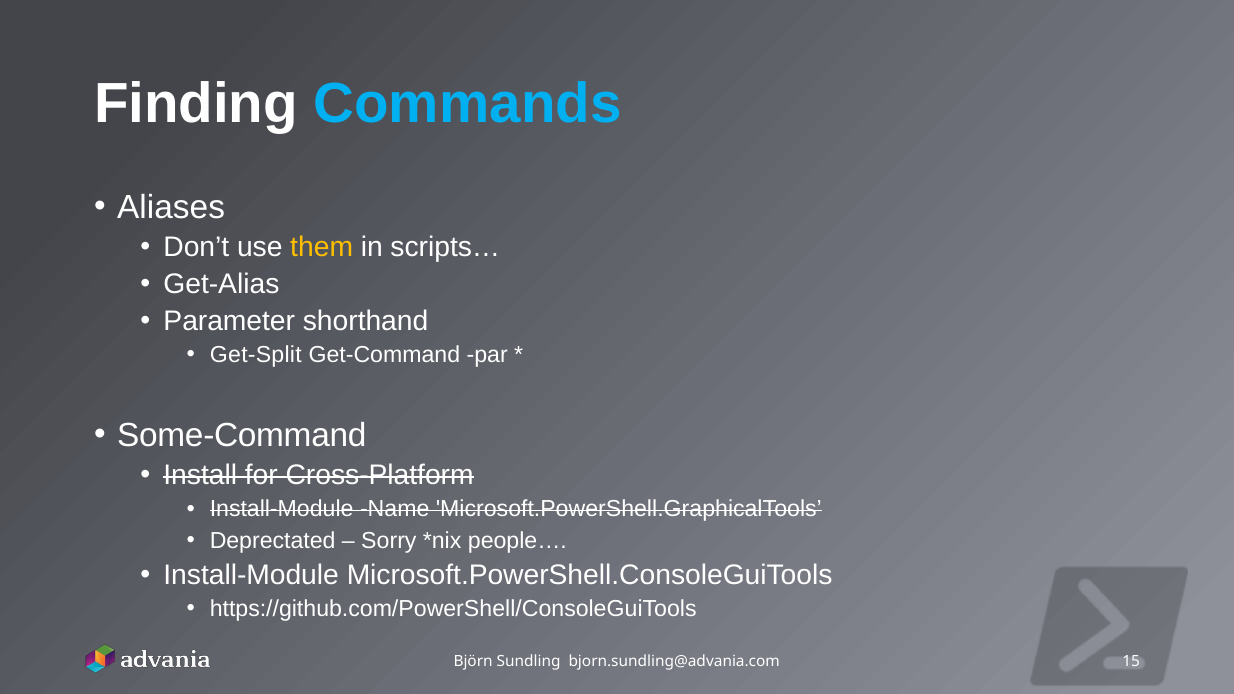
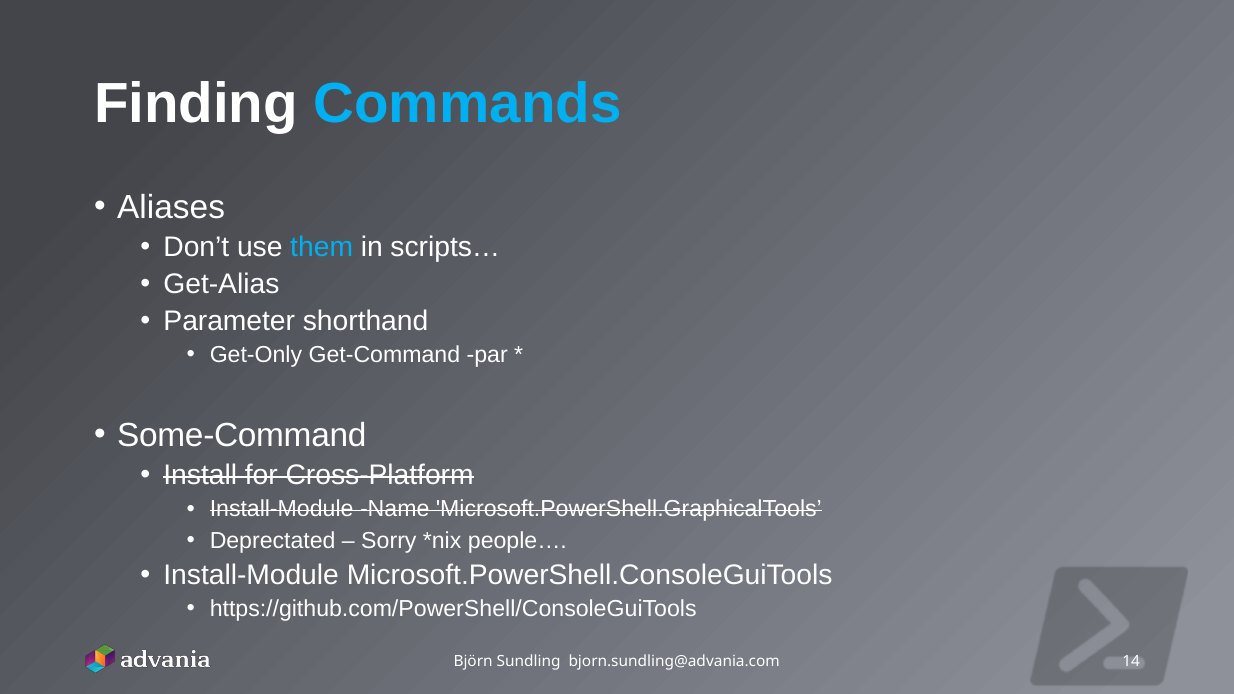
them colour: yellow -> light blue (322, 247)
Get-Split: Get-Split -> Get-Only (256, 355)
15: 15 -> 14 (1131, 662)
